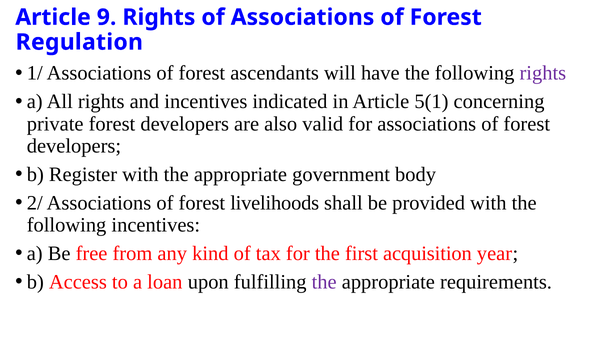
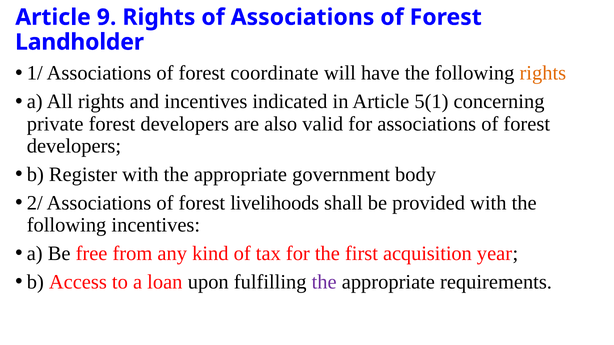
Regulation: Regulation -> Landholder (80, 42)
ascendants: ascendants -> coordinate (275, 73)
rights colour: purple -> orange (543, 73)
